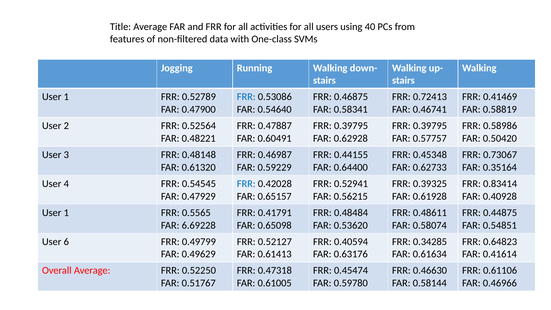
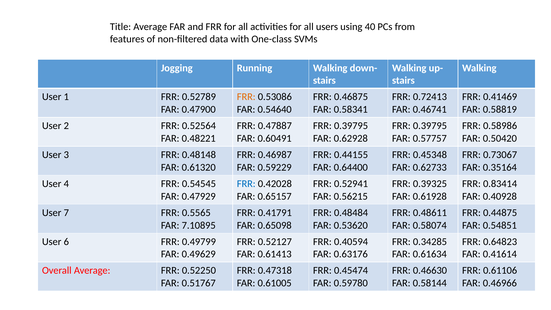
FRR colour: blue -> orange (246, 97)
1: 1 -> 7 (66, 213)
6.69228: 6.69228 -> 7.10895 (199, 225)
